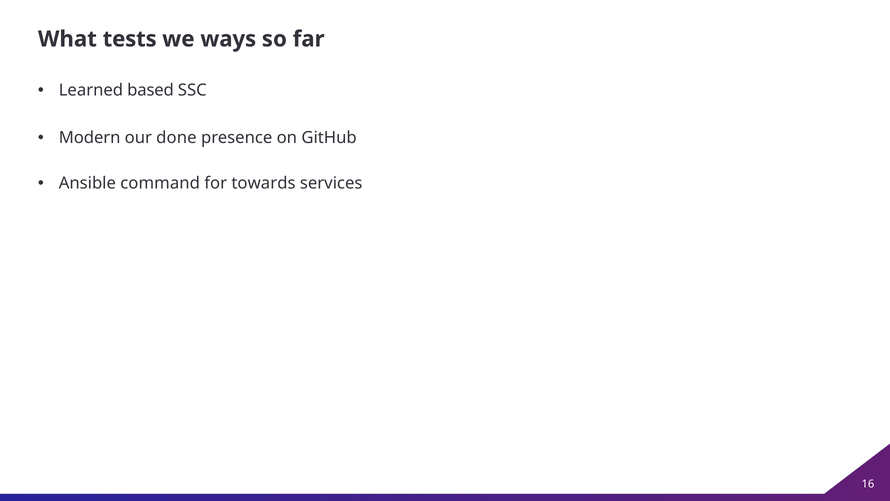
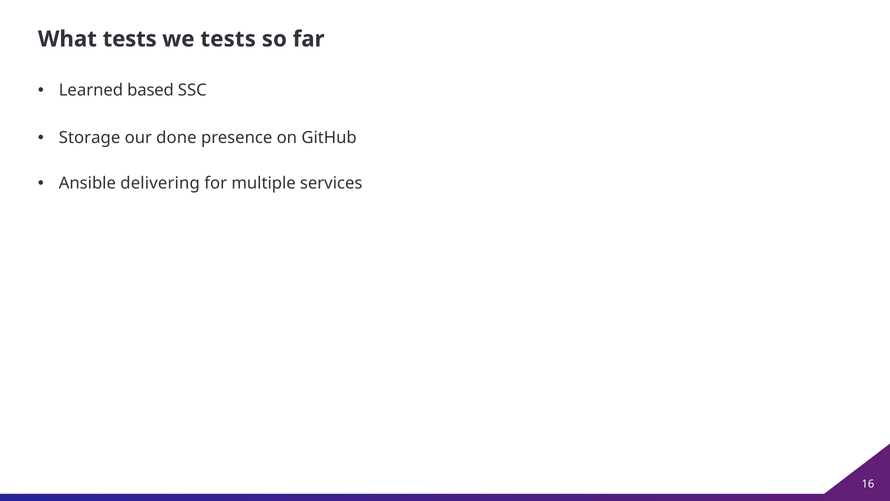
we ways: ways -> tests (228, 39)
Modern: Modern -> Storage (90, 138)
command: command -> delivering (160, 183)
towards: towards -> multiple (264, 183)
